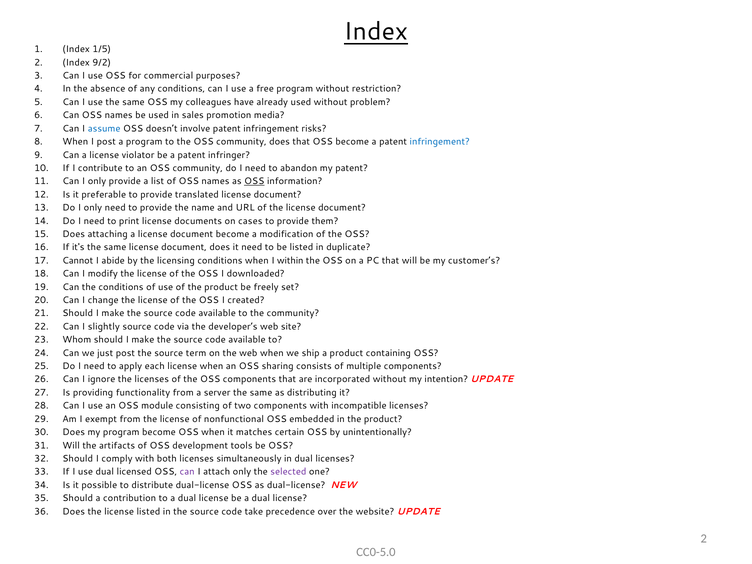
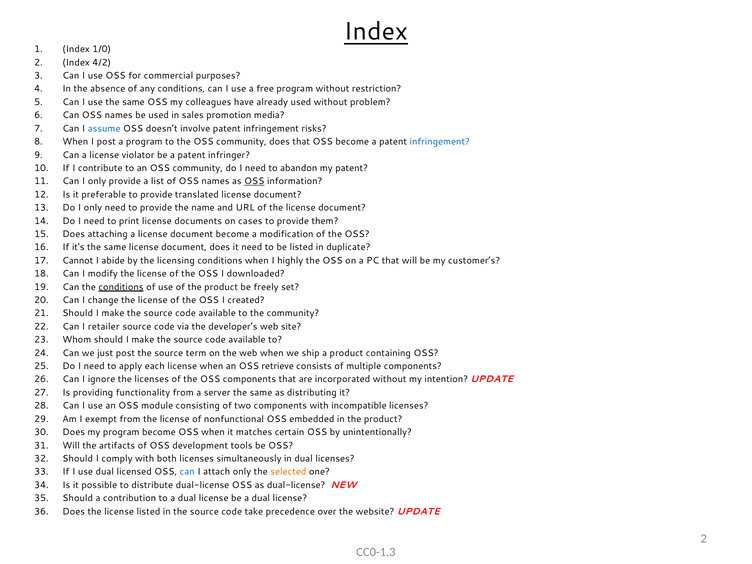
1/5: 1/5 -> 1/0 (102, 49)
9/2: 9/2 -> 4/2 (102, 62)
within: within -> highly (290, 261)
conditions underline: none -> present (121, 287)
slightly: slightly -> retailer (104, 327)
sharing: sharing -> retrieve (278, 366)
can colour: purple -> blue (187, 472)
selected colour: purple -> orange (288, 472)
CC0-5.0: CC0-5.0 -> CC0-1.3 (376, 552)
